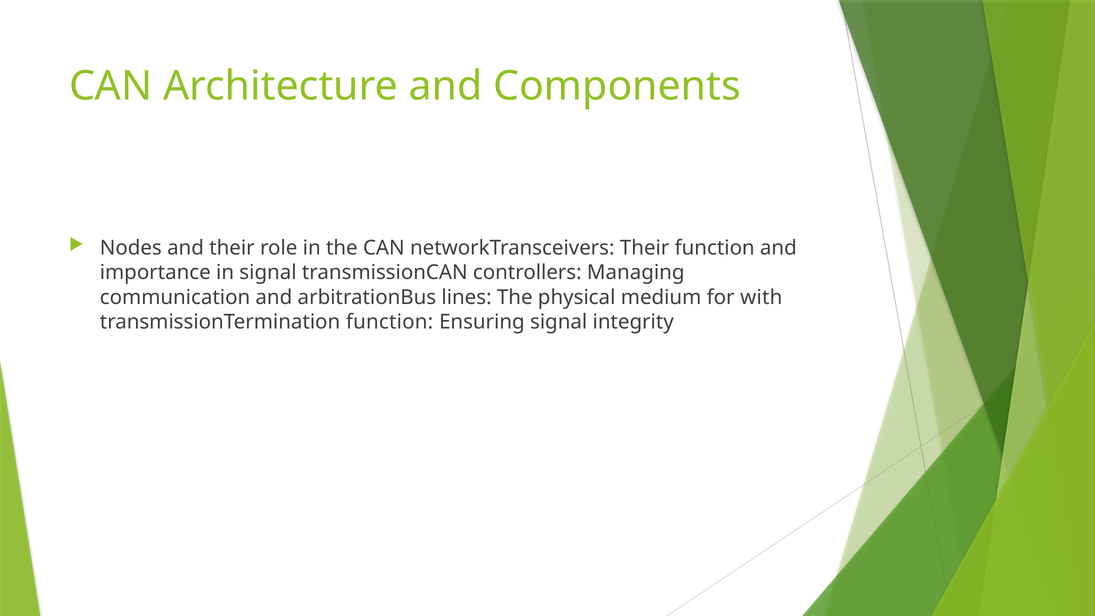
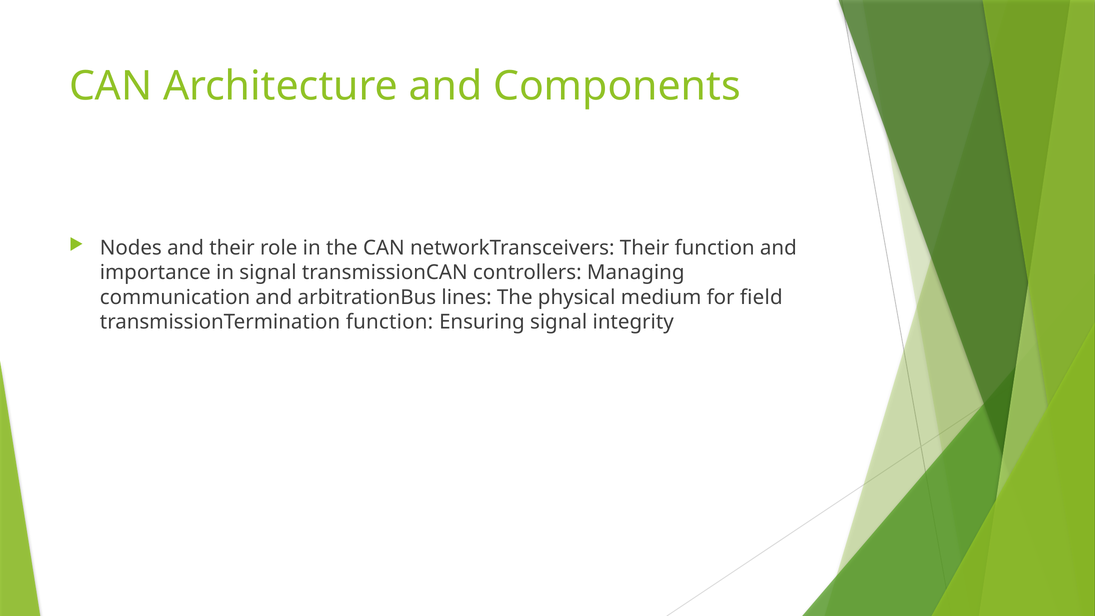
with: with -> field (761, 297)
